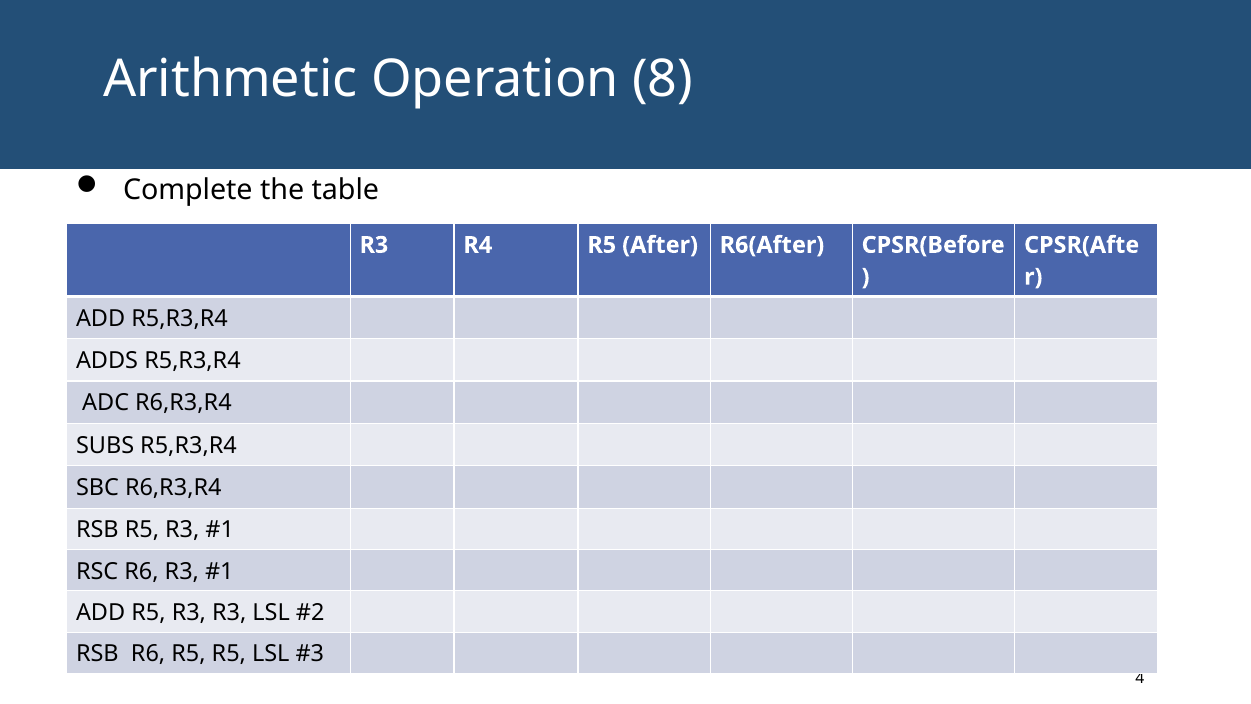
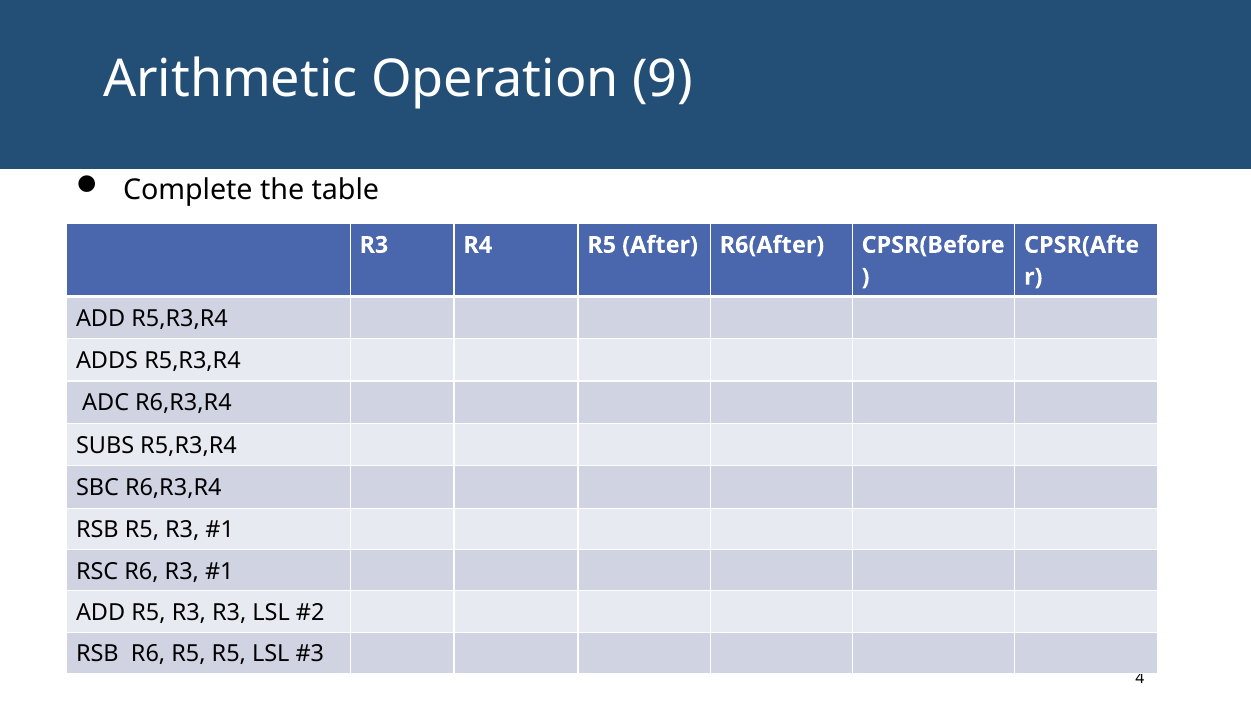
8: 8 -> 9 (663, 80)
